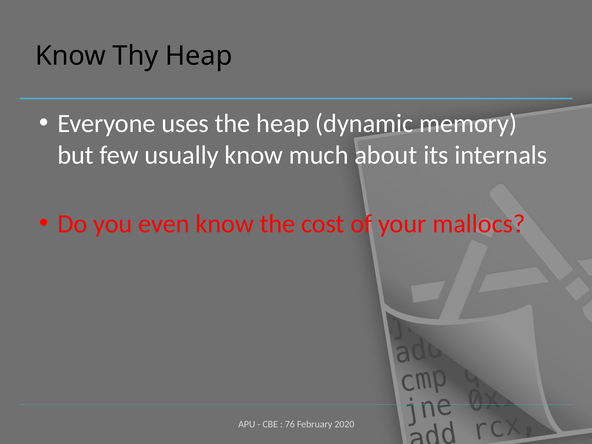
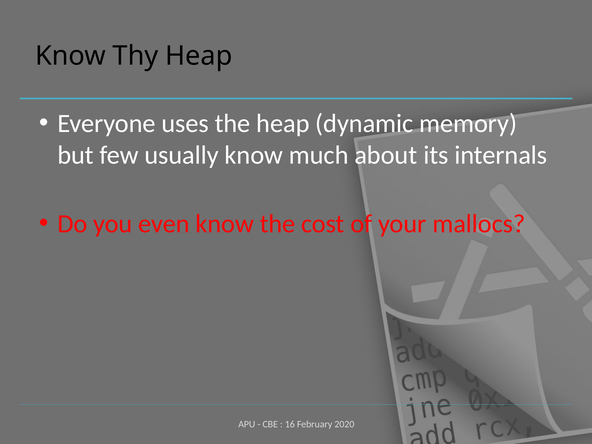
76: 76 -> 16 (290, 424)
